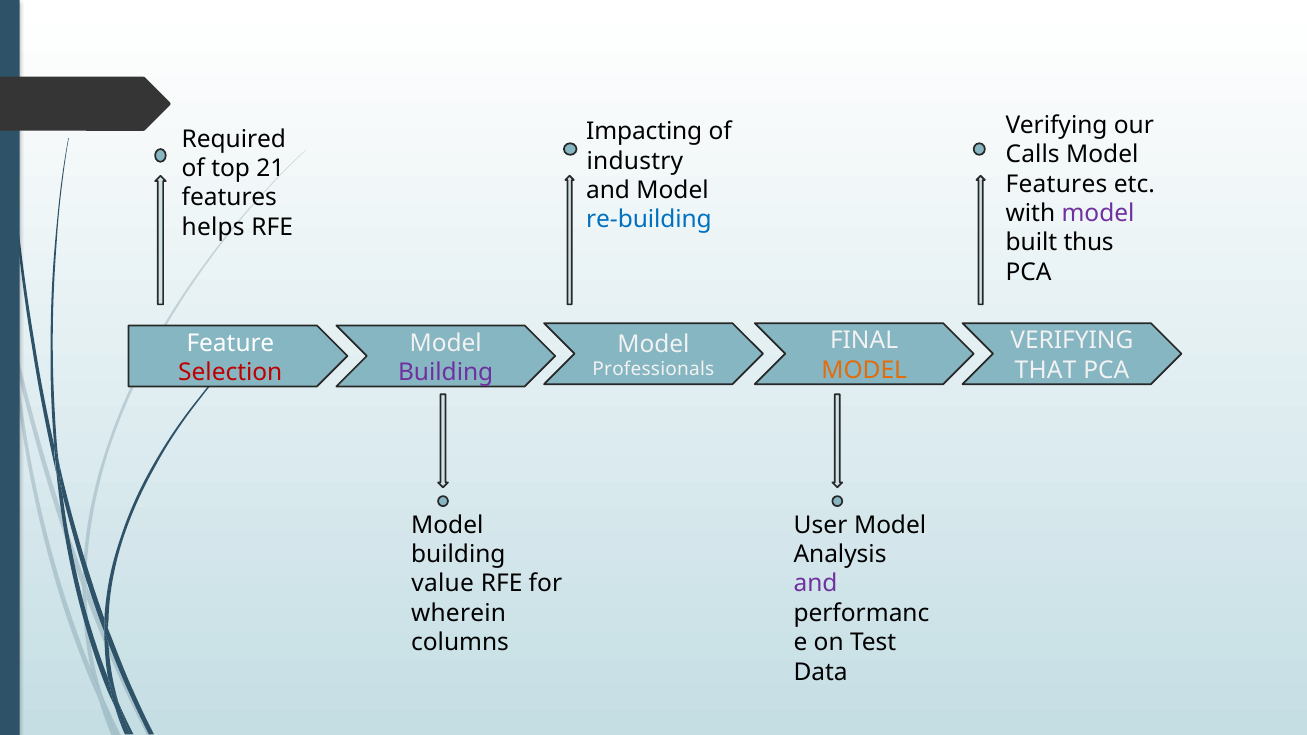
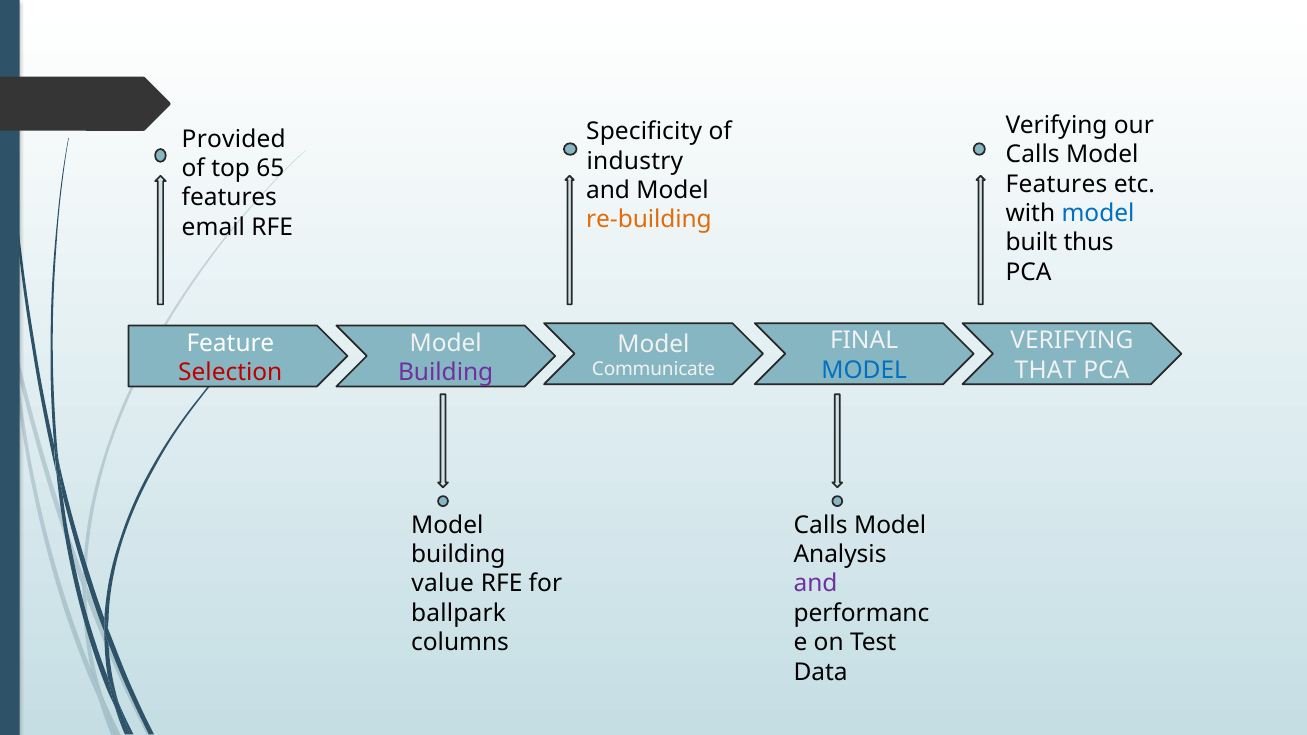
Impacting: Impacting -> Specificity (644, 132)
Required: Required -> Provided (234, 139)
21: 21 -> 65 (270, 169)
model colour: purple -> blue (1098, 213)
re-building colour: blue -> orange (649, 220)
helps: helps -> email (213, 227)
MODEL colour: orange -> blue (864, 370)
Professionals: Professionals -> Communicate (654, 370)
User: User -> Calls (821, 525)
wherein: wherein -> ballpark (459, 613)
